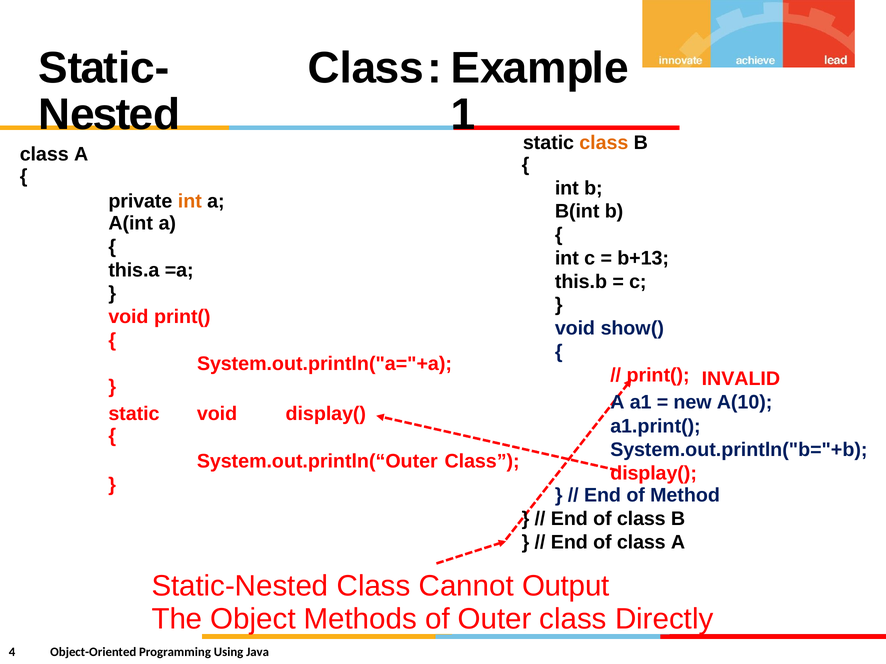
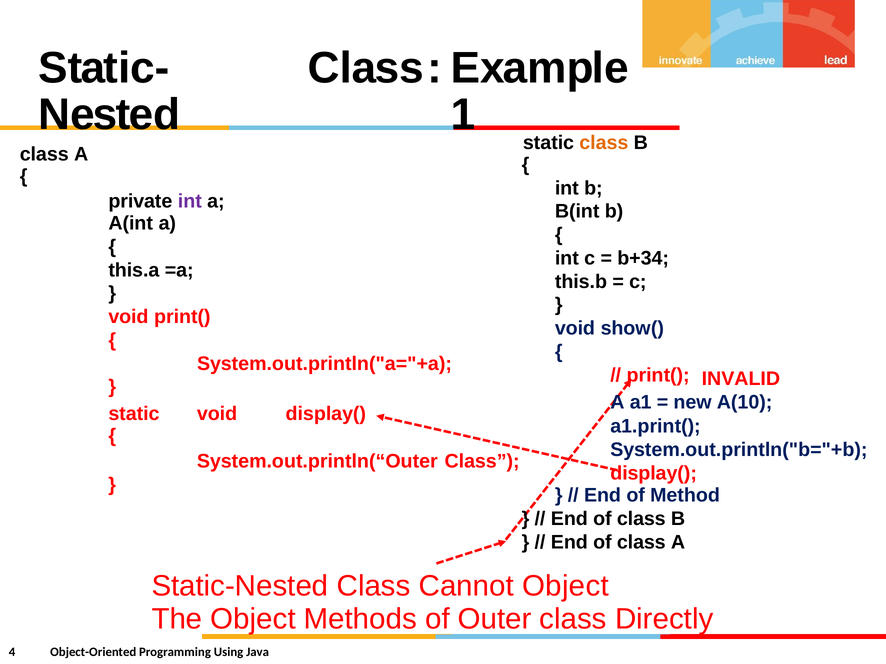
int colour: orange -> purple (190, 202)
b+13: b+13 -> b+34 (643, 258)
Cannot Output: Output -> Object (565, 586)
